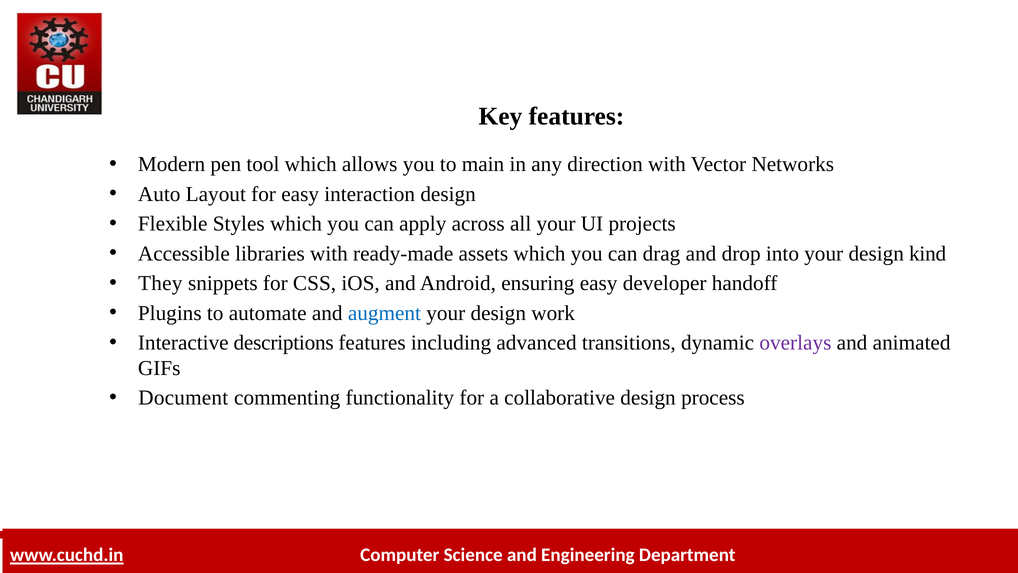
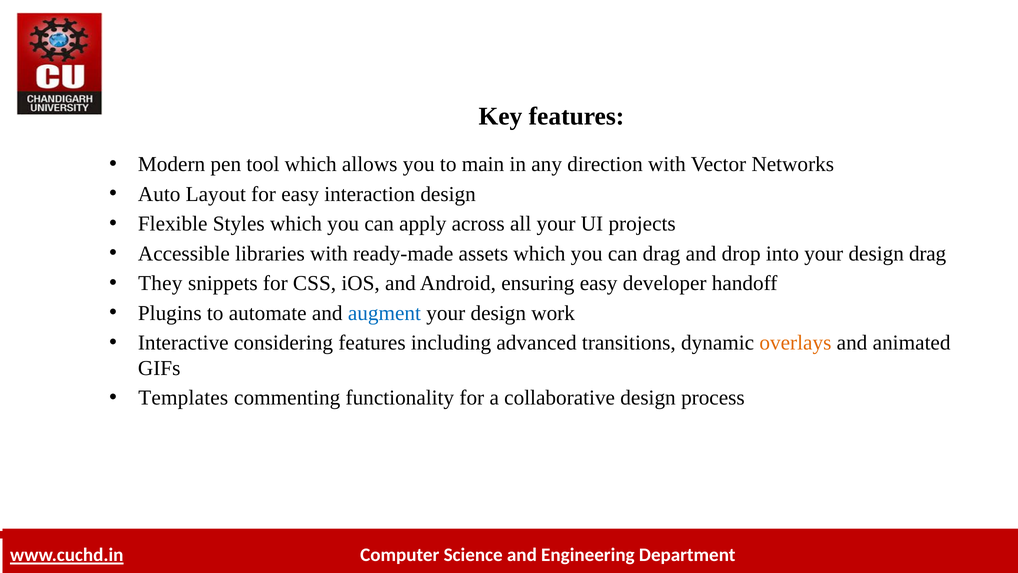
design kind: kind -> drag (928, 253)
descriptions: descriptions -> considering (284, 343)
overlays colour: purple -> orange (795, 343)
Document: Document -> Templates (183, 398)
